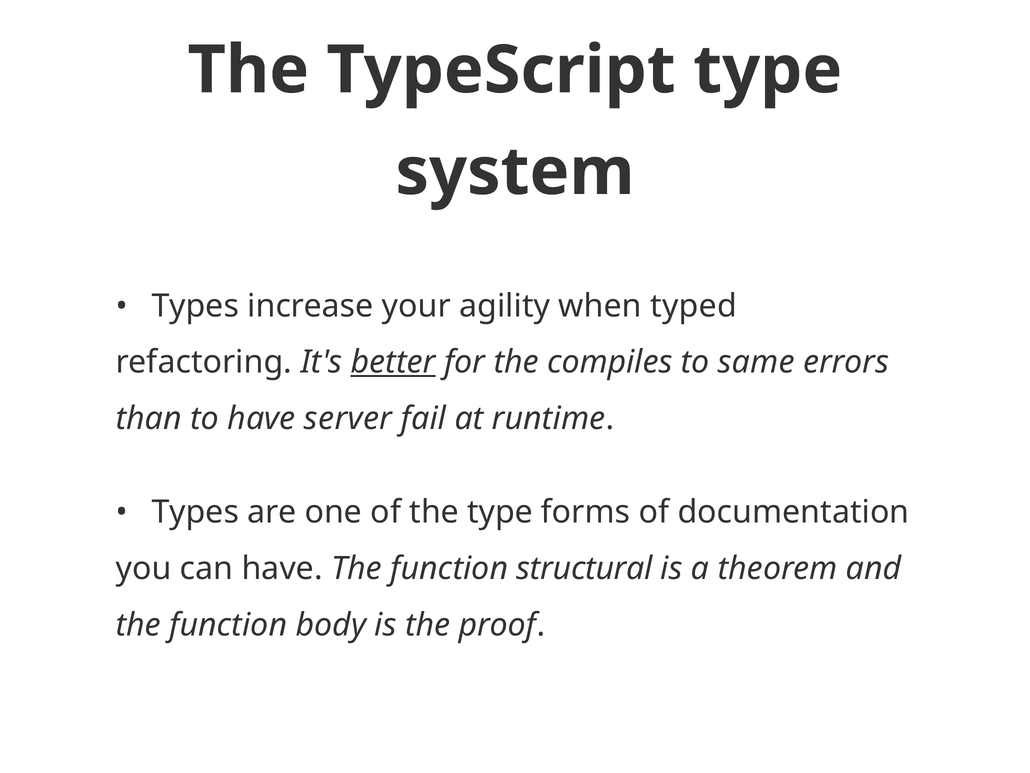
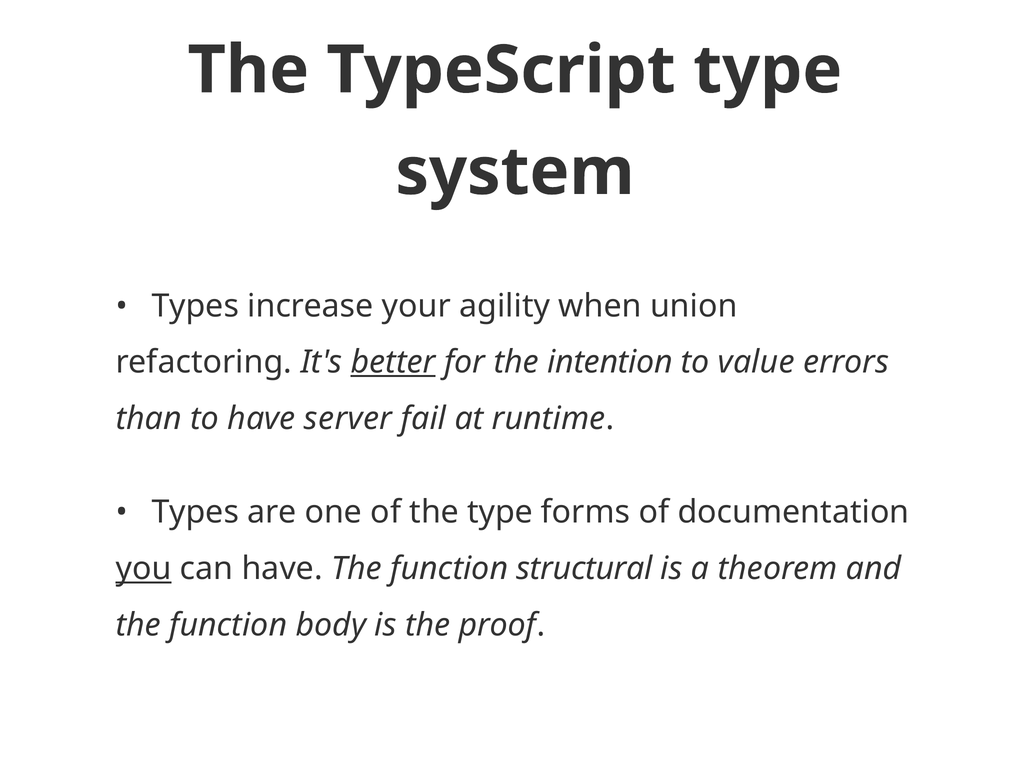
typed: typed -> union (694, 306)
compiles: compiles -> intention (610, 362)
same: same -> value (756, 362)
you underline: none -> present (144, 568)
